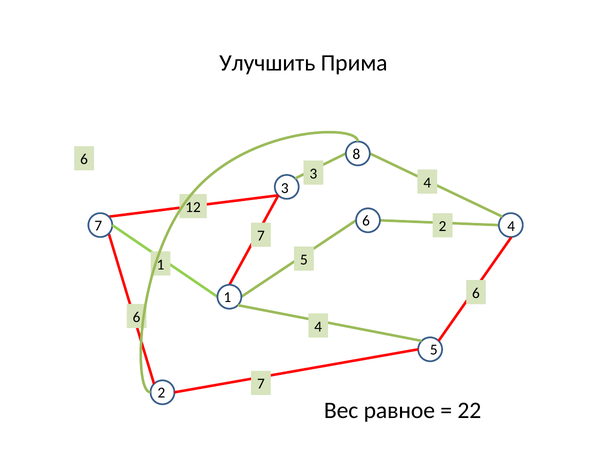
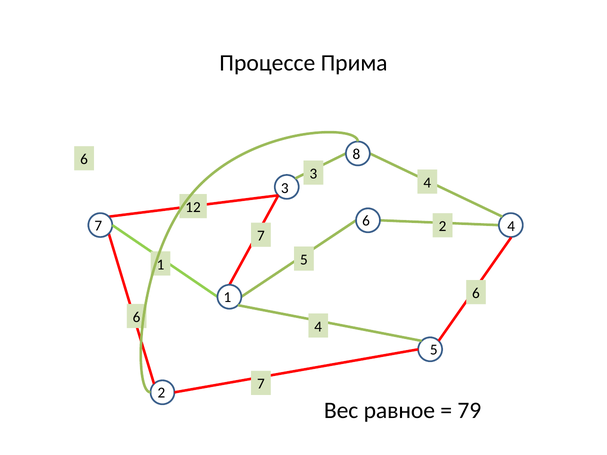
Улучшить: Улучшить -> Процессе (267, 63)
22: 22 -> 79 (469, 411)
